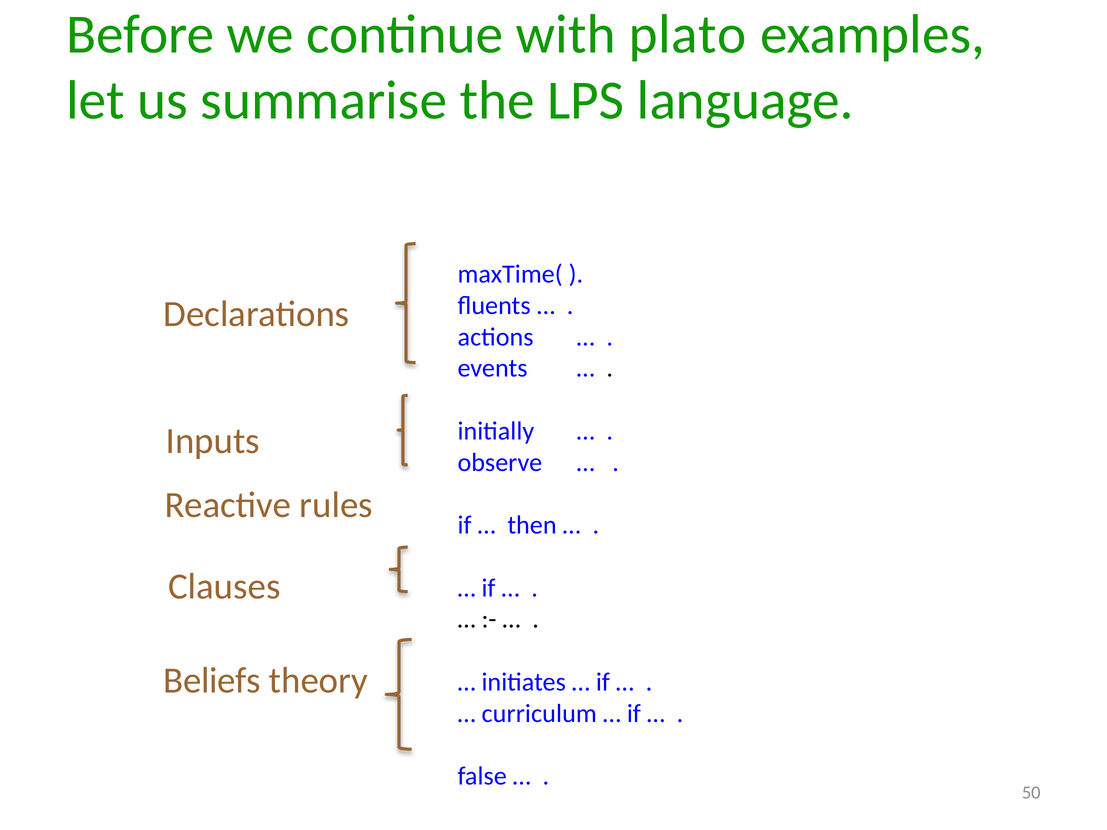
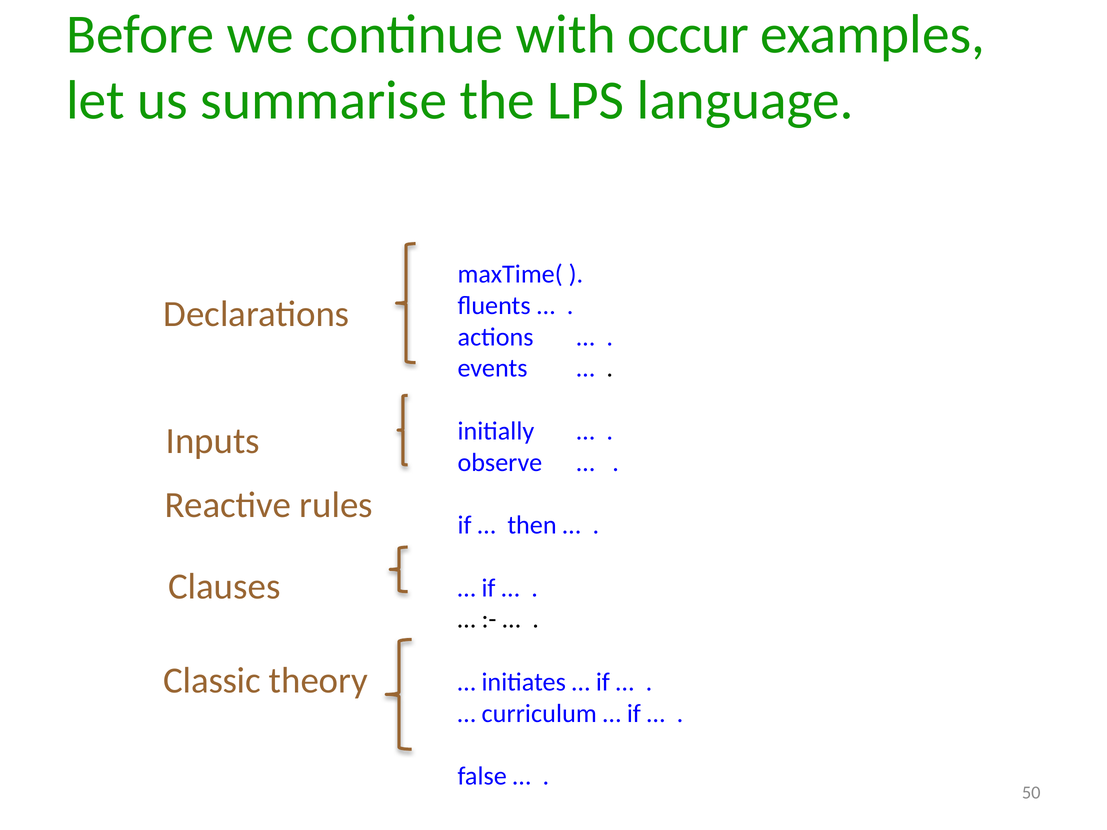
plato: plato -> occur (688, 34)
Beliefs: Beliefs -> Classic (212, 681)
